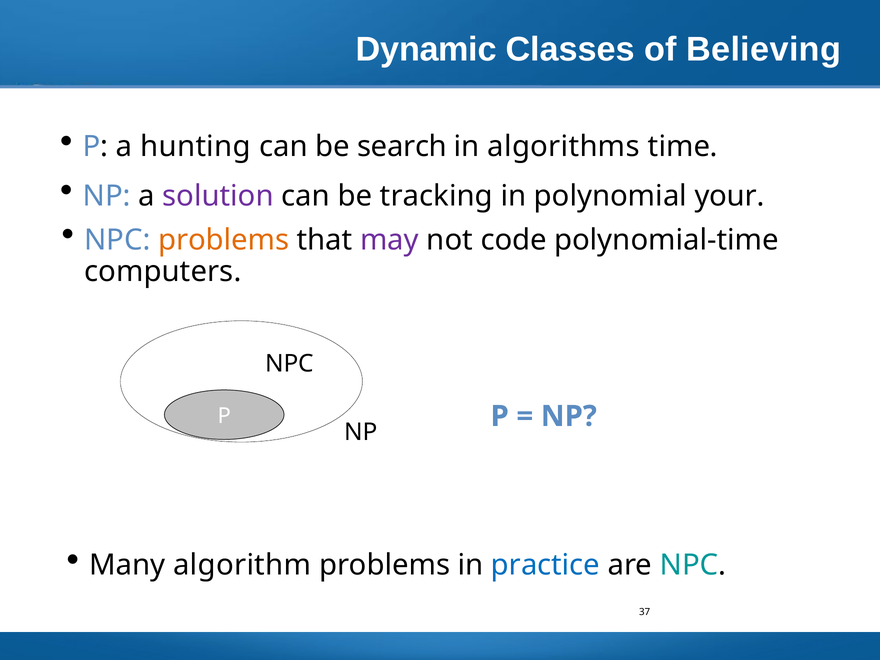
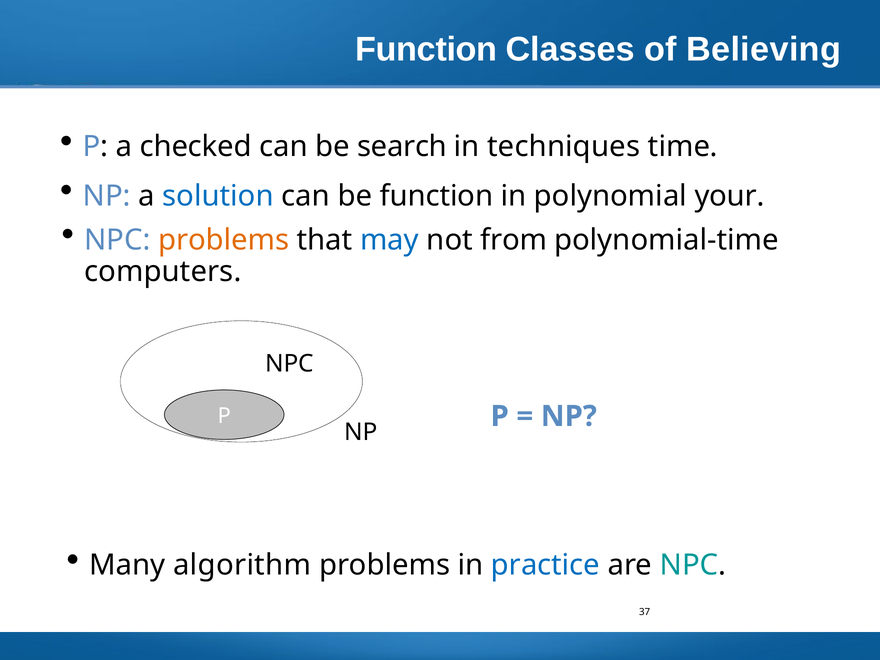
Dynamic: Dynamic -> Function (426, 49)
hunting: hunting -> checked (196, 147)
algorithms: algorithms -> techniques (564, 147)
solution colour: purple -> blue (218, 196)
be tracking: tracking -> function (437, 196)
may colour: purple -> blue (389, 240)
code: code -> from (514, 240)
